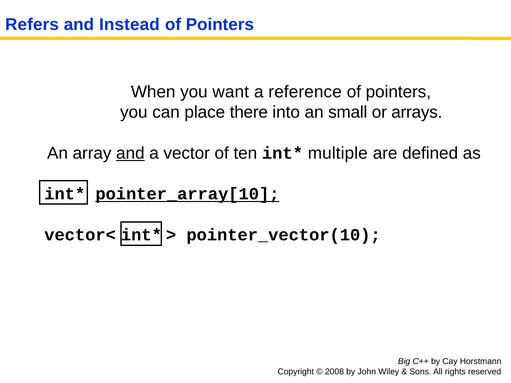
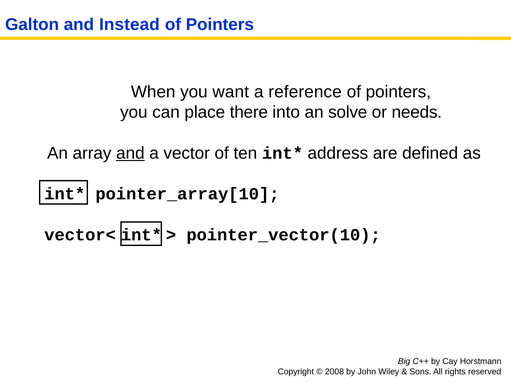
Refers: Refers -> Galton (32, 25)
small: small -> solve (348, 112)
arrays: arrays -> needs (417, 112)
multiple: multiple -> address (338, 153)
pointer_array[10 underline: present -> none (187, 194)
